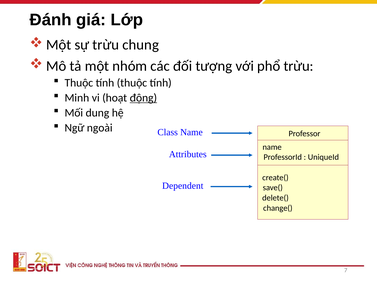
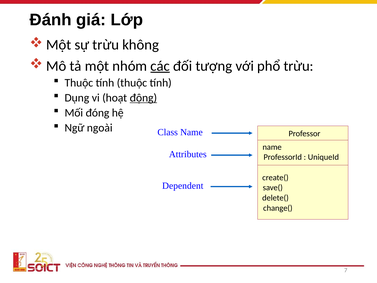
chung: chung -> không (141, 45)
các underline: none -> present (160, 66)
Minh: Minh -> Dụng (77, 98)
dung: dung -> đóng (97, 113)
